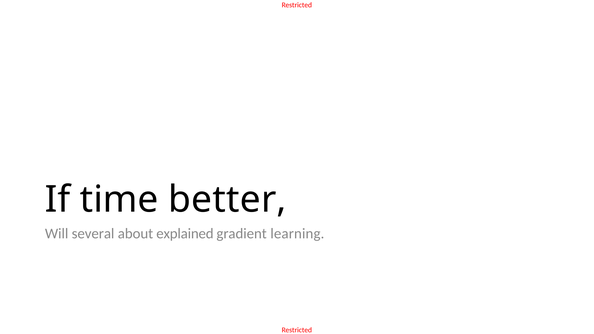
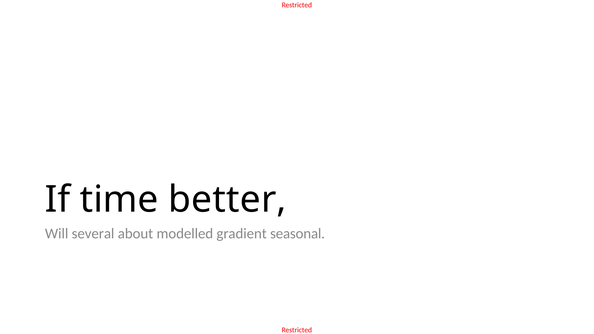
explained: explained -> modelled (185, 234)
learning: learning -> seasonal (298, 234)
